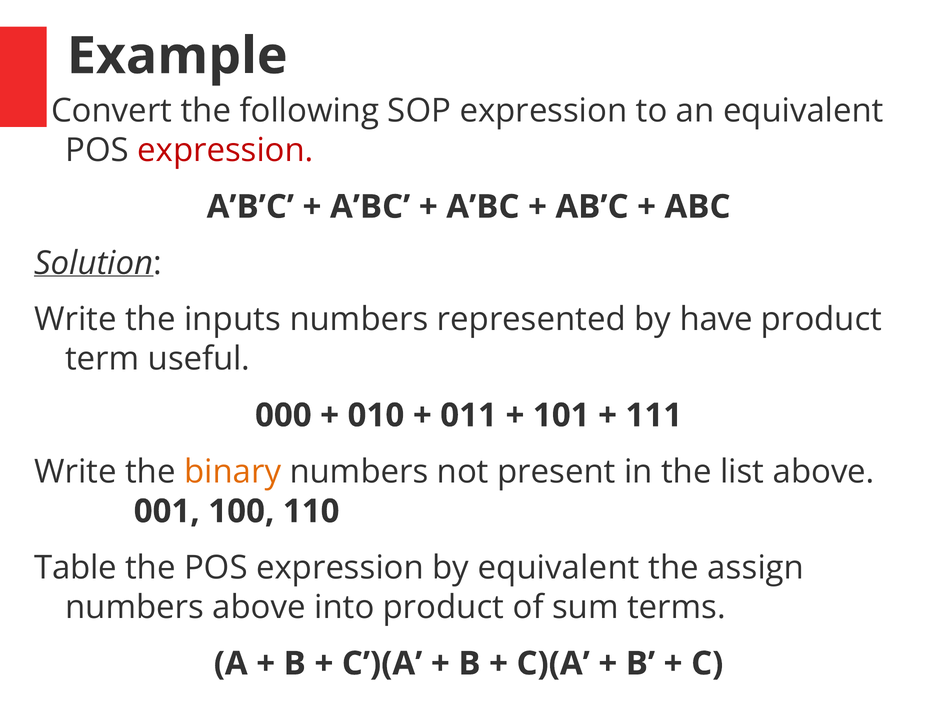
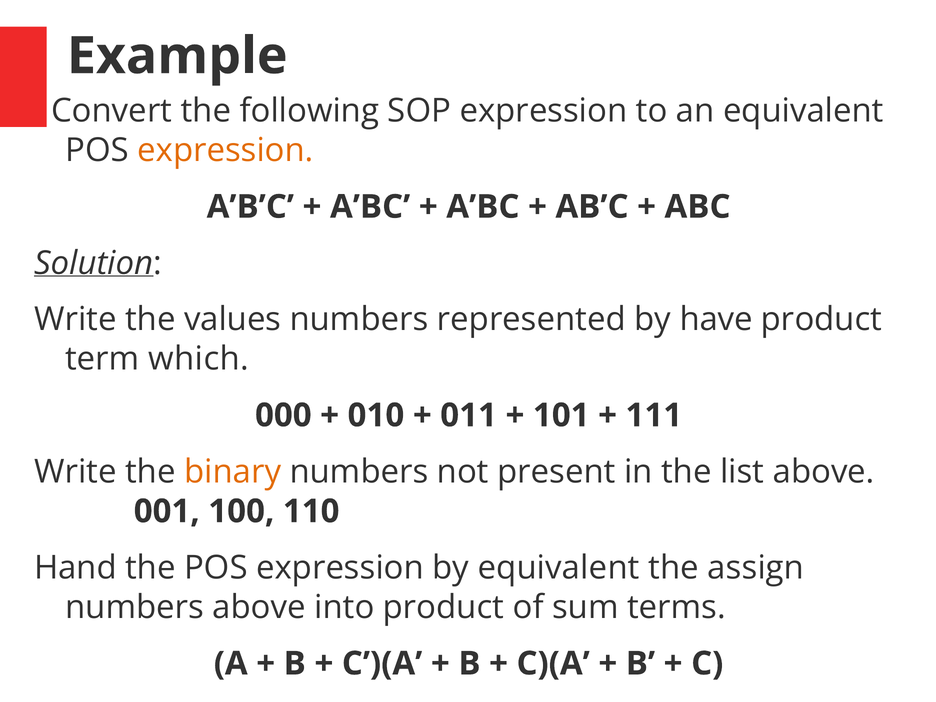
expression colour: red -> orange (225, 151)
inputs: inputs -> values (233, 319)
useful: useful -> which (199, 359)
Table: Table -> Hand (75, 568)
